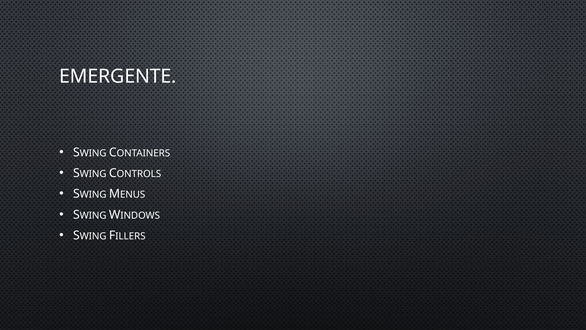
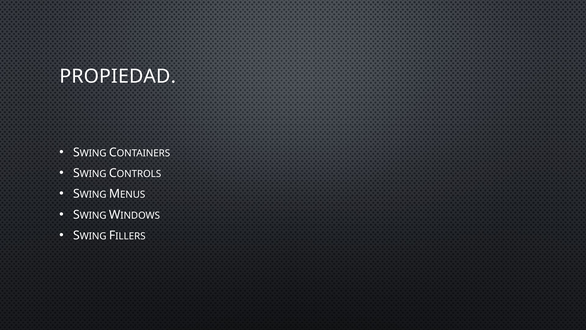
EMERGENTE: EMERGENTE -> PROPIEDAD (118, 76)
